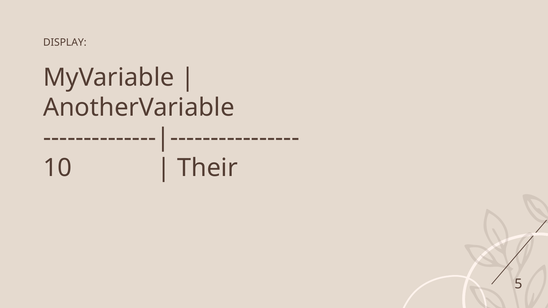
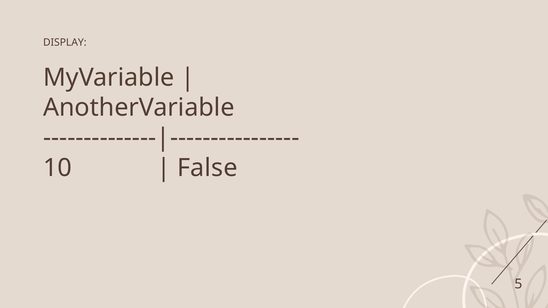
Their: Their -> False (207, 168)
